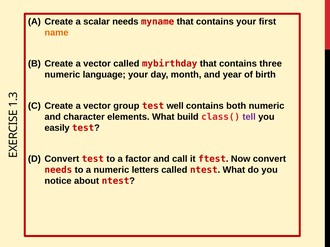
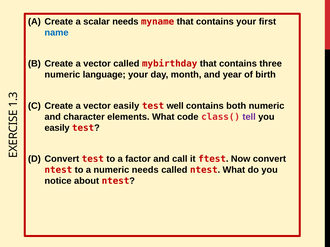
name colour: orange -> blue (57, 33)
vector group: group -> easily (126, 106)
build: build -> code (188, 117)
needs: needs -> ntest (58, 170)
numeric letters: letters -> needs (145, 170)
